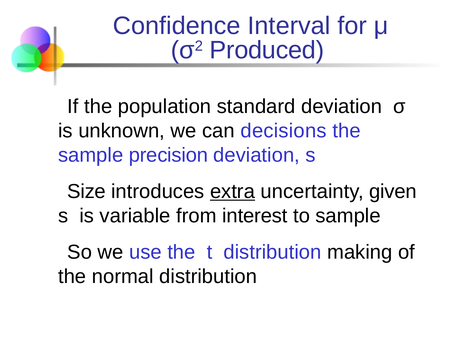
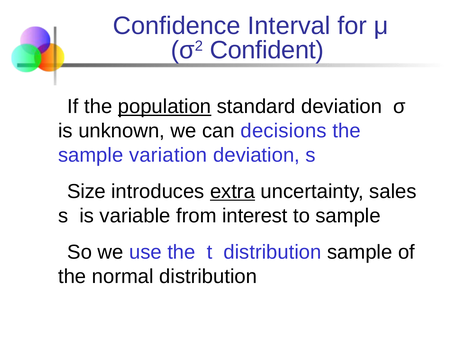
Produced: Produced -> Confident (267, 50)
population underline: none -> present (165, 107)
precision: precision -> variation (168, 155)
given: given -> sales (393, 192)
distribution making: making -> sample (360, 252)
